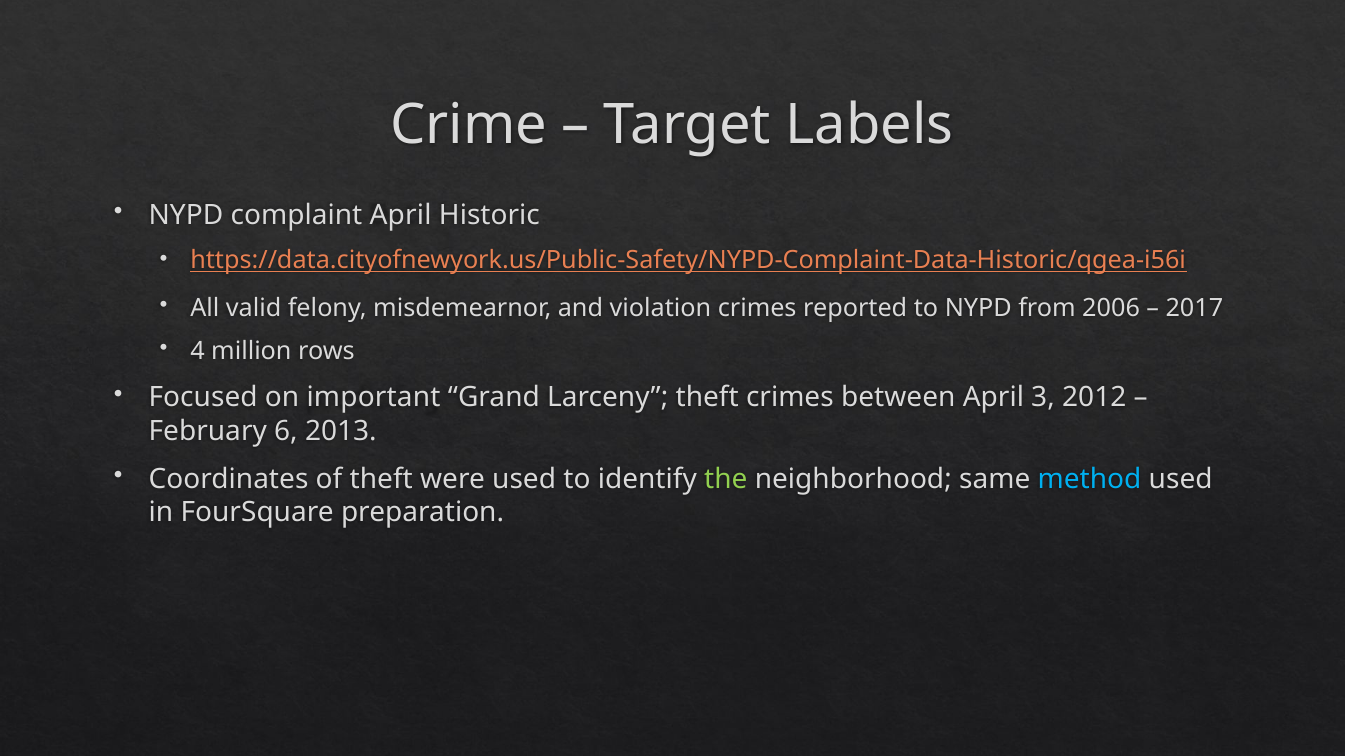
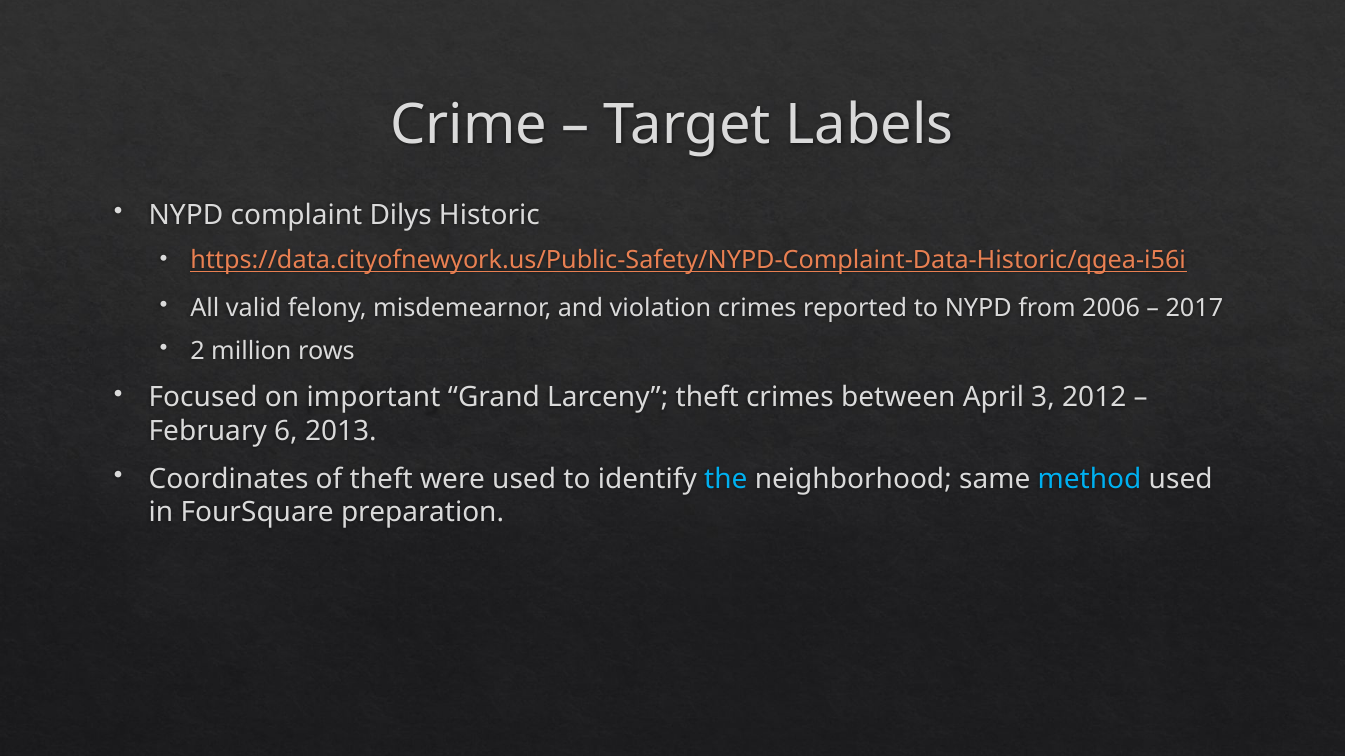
complaint April: April -> Dilys (401, 215)
4: 4 -> 2 (198, 352)
the colour: light green -> light blue (726, 479)
